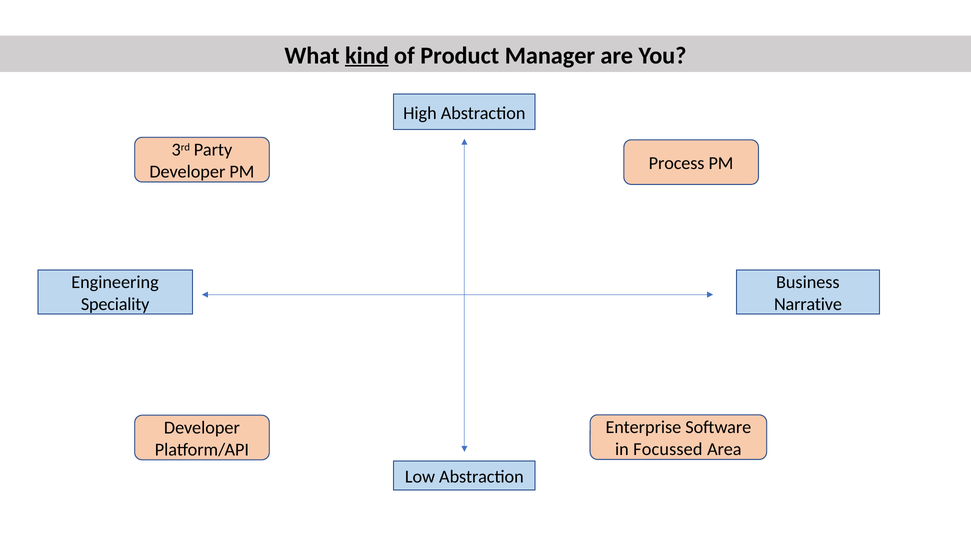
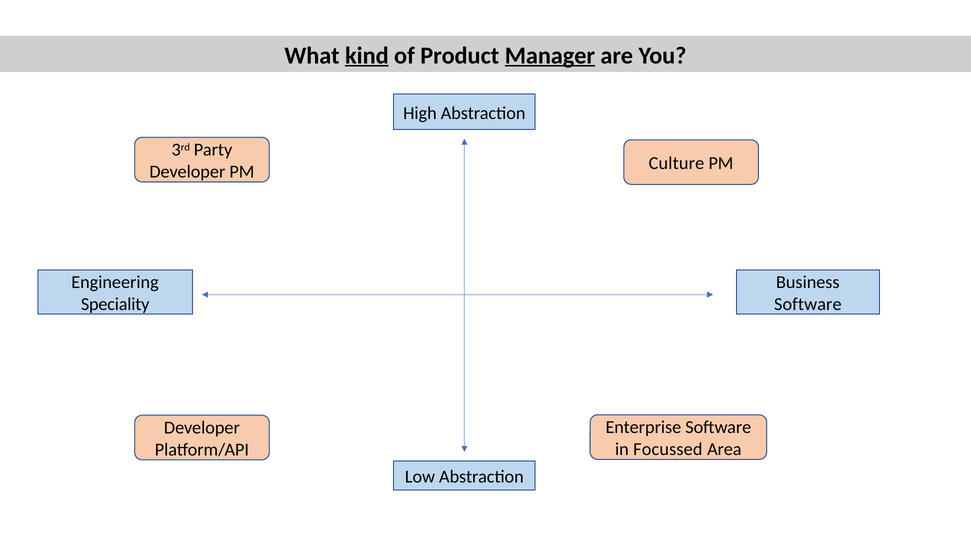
Manager underline: none -> present (550, 56)
Process: Process -> Culture (676, 163)
Narrative: Narrative -> Software (808, 304)
